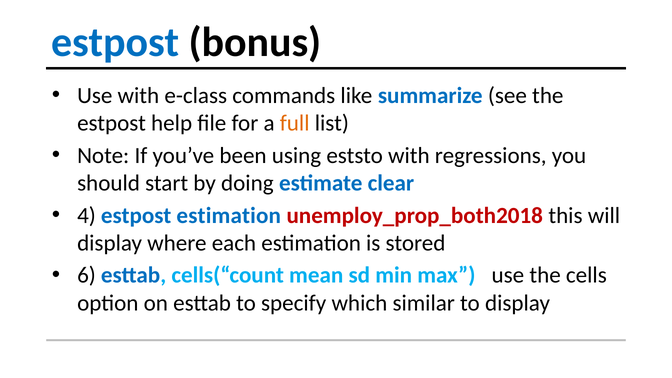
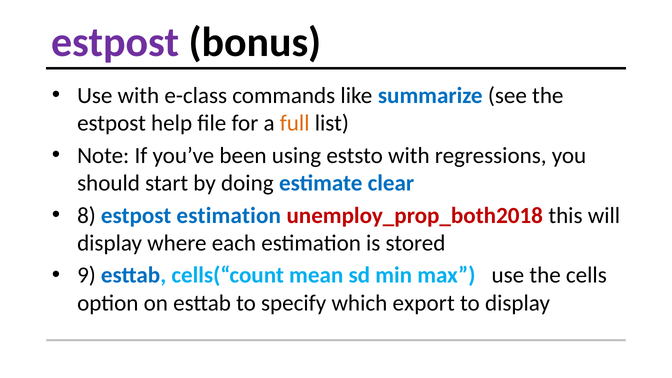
estpost colour: blue -> purple (115, 42)
4: 4 -> 8 (86, 215)
6: 6 -> 9 (86, 275)
similar: similar -> export (424, 303)
